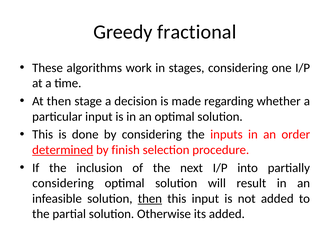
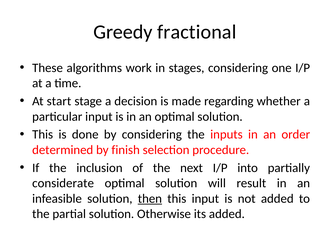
At then: then -> start (59, 101)
determined underline: present -> none (63, 150)
considering: considering -> considerate (63, 184)
